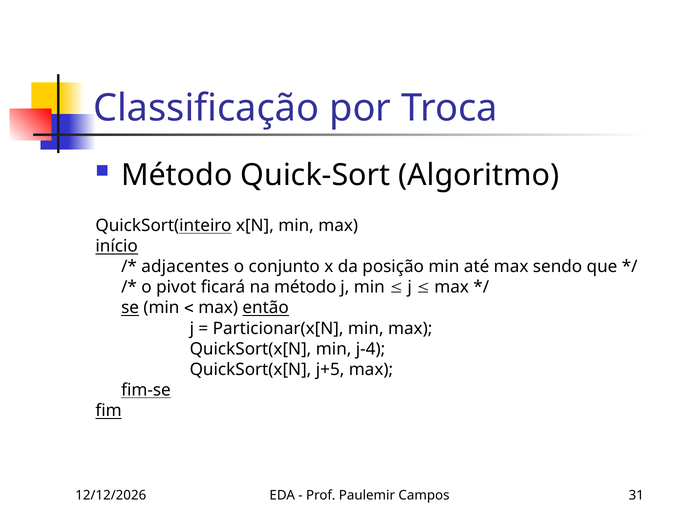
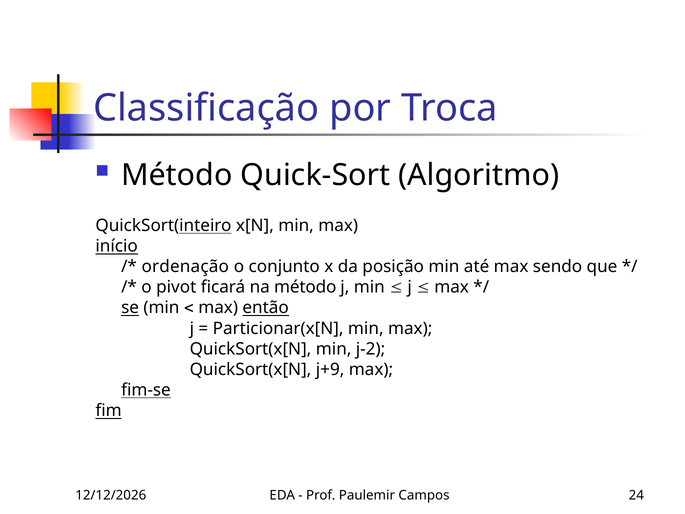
adjacentes: adjacentes -> ordenação (185, 267)
j-4: j-4 -> j-2 (371, 349)
j+5: j+5 -> j+9 (330, 369)
31: 31 -> 24 (636, 495)
